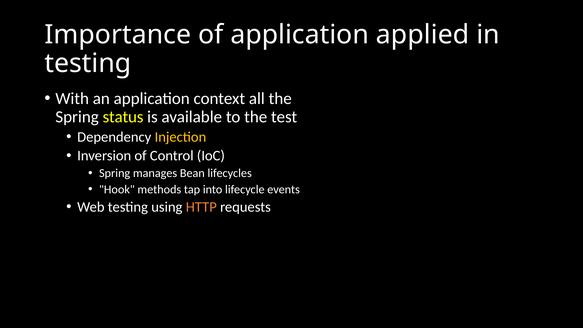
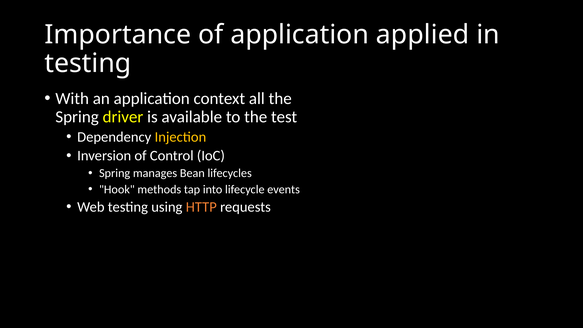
status: status -> driver (123, 117)
